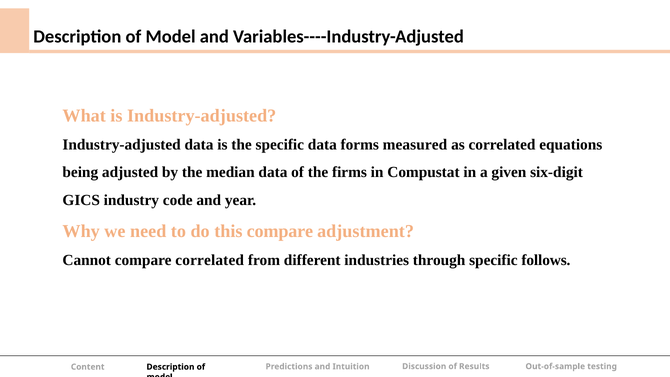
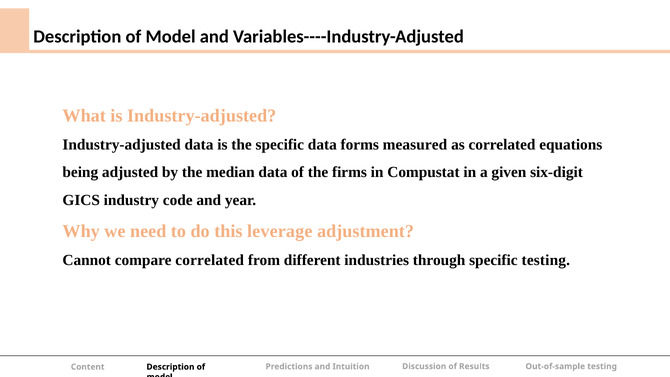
this compare: compare -> leverage (280, 231)
specific follows: follows -> testing (546, 260)
